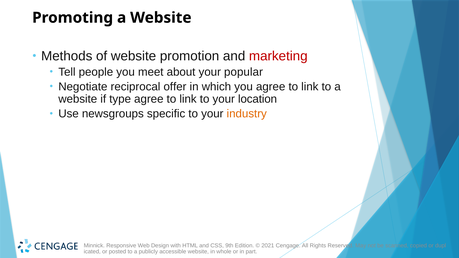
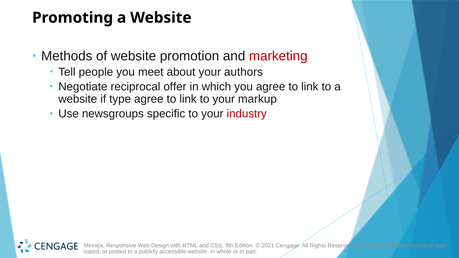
popular: popular -> authors (243, 72)
location: location -> markup (257, 99)
industry colour: orange -> red (247, 114)
